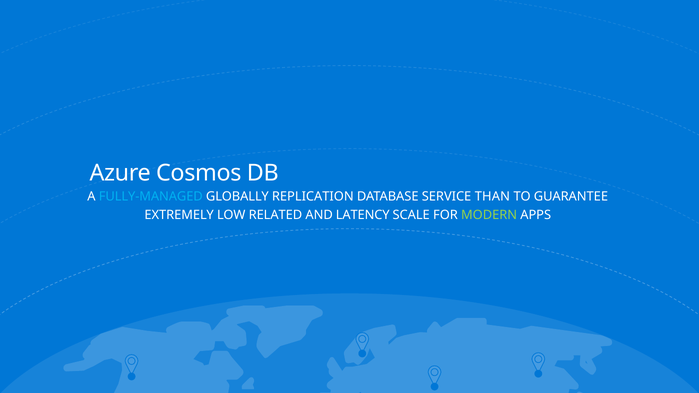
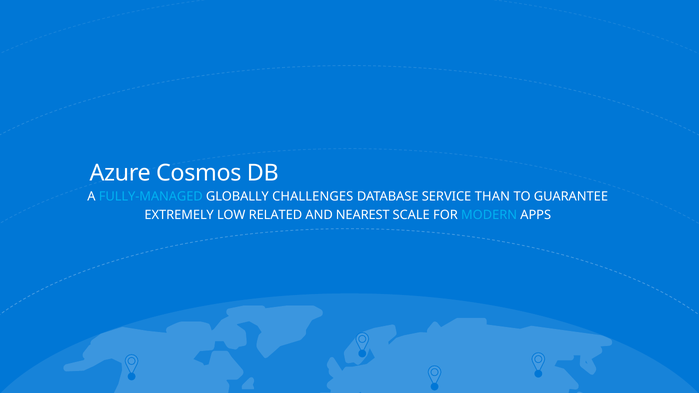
REPLICATION: REPLICATION -> CHALLENGES (313, 197)
LATENCY: LATENCY -> NEAREST (363, 215)
MODERN colour: light green -> light blue (489, 215)
